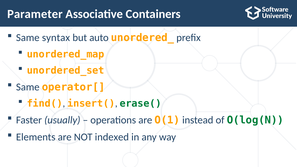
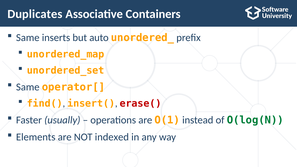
Parameter: Parameter -> Duplicates (35, 14)
syntax: syntax -> inserts (56, 38)
erase( colour: green -> red (141, 104)
